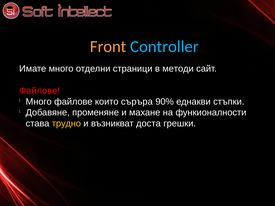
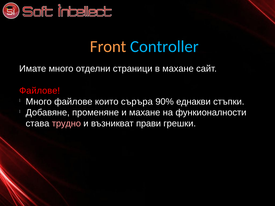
в методи: методи -> махане (178, 69)
трудно colour: yellow -> pink (66, 124)
доста: доста -> прави (149, 124)
